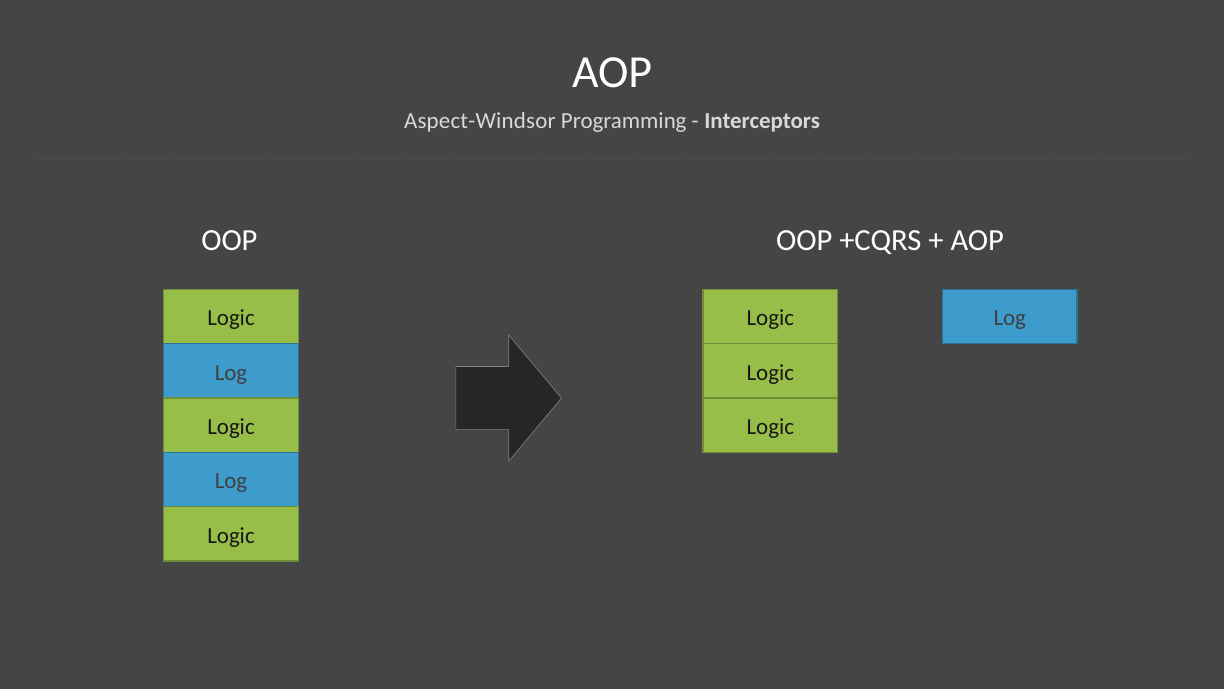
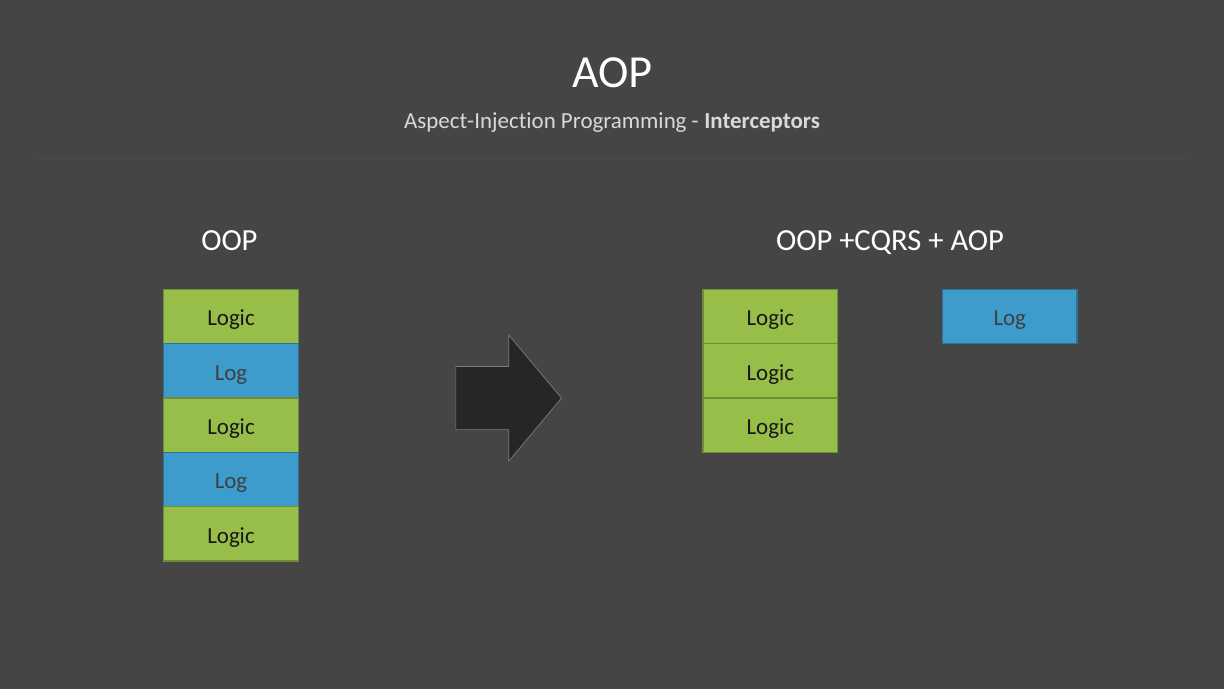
Aspect-Windsor: Aspect-Windsor -> Aspect-Injection (480, 121)
